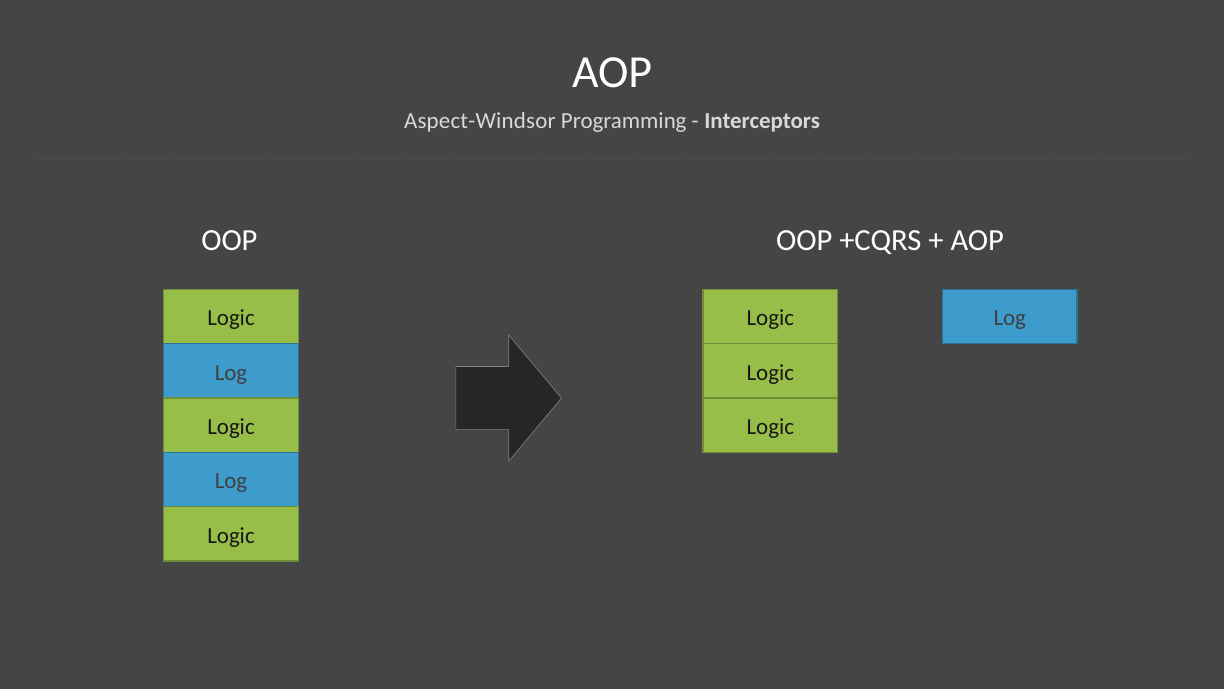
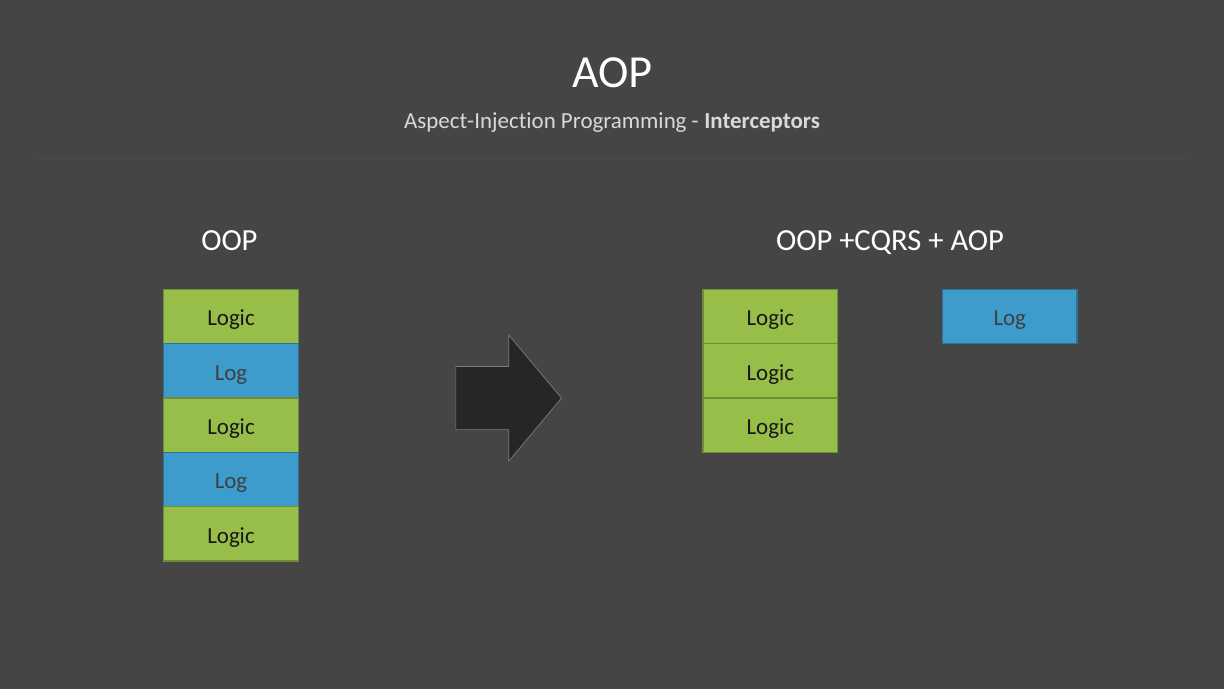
Aspect-Windsor: Aspect-Windsor -> Aspect-Injection (480, 121)
